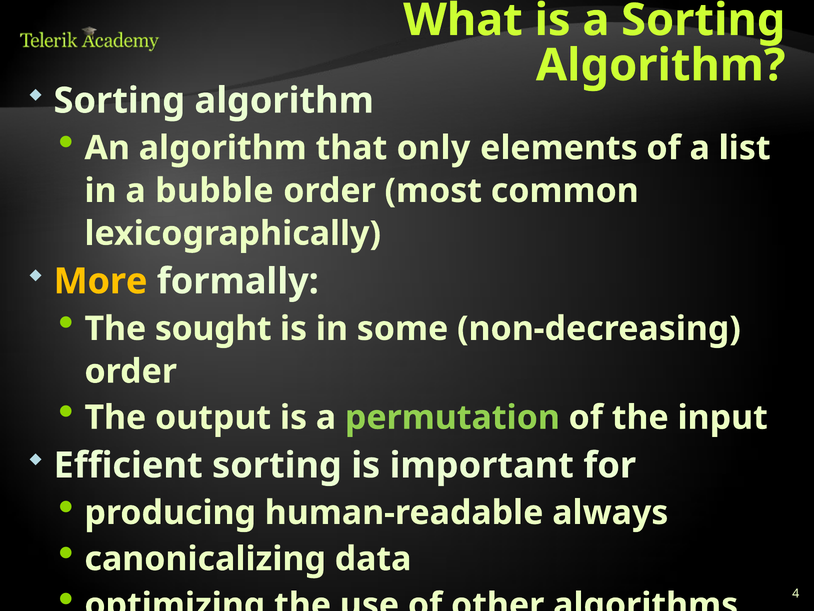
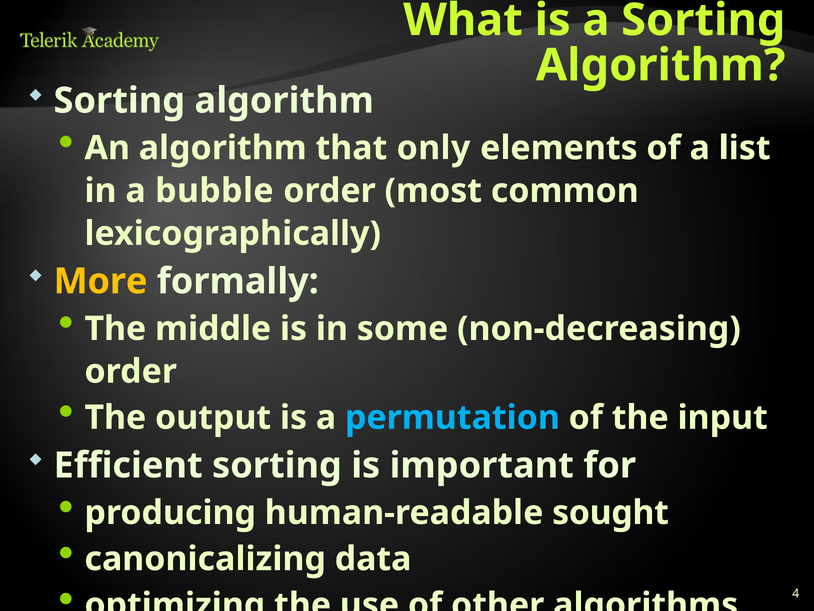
sought: sought -> middle (213, 328)
permutation colour: light green -> light blue (452, 417)
always: always -> sought (610, 512)
